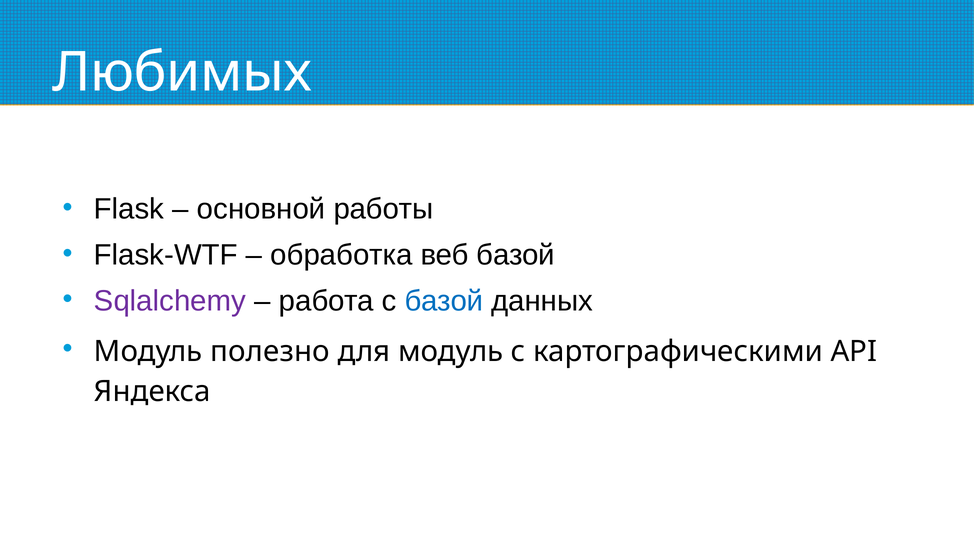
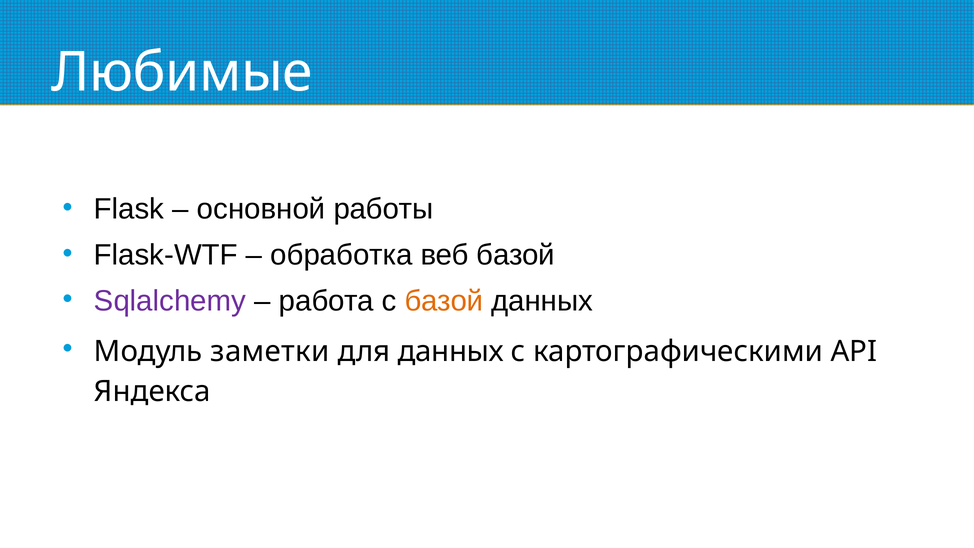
Любимых: Любимых -> Любимые (182, 73)
базой colour: blue -> orange (444, 301)
полезно: полезно -> заметки (270, 351)
для модуль: модуль -> данных (451, 351)
